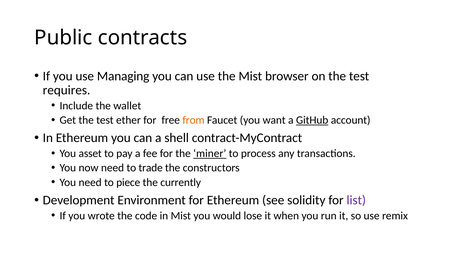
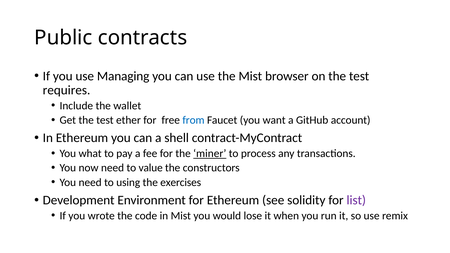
from colour: orange -> blue (193, 120)
GitHub underline: present -> none (312, 120)
asset: asset -> what (90, 154)
trade: trade -> value (151, 168)
piece: piece -> using (128, 182)
currently: currently -> exercises (181, 182)
